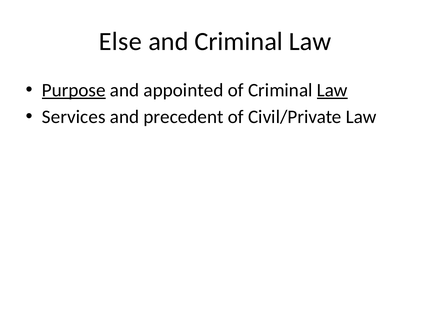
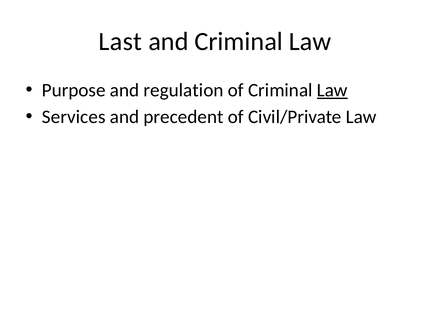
Else: Else -> Last (120, 42)
Purpose underline: present -> none (74, 90)
appointed: appointed -> regulation (183, 90)
